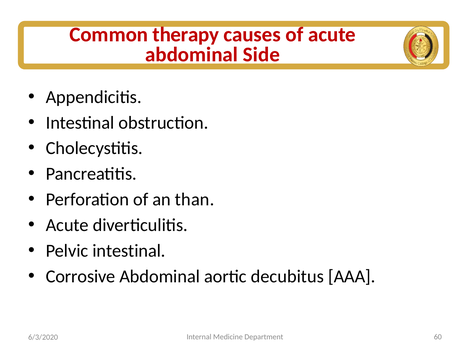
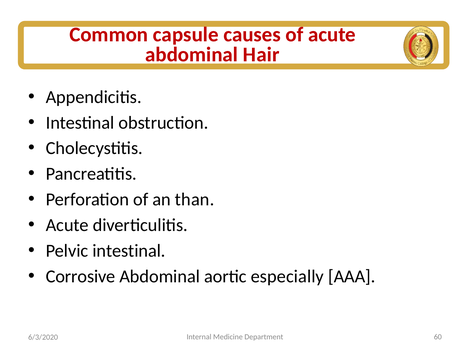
therapy: therapy -> capsule (186, 34)
Side: Side -> Hair (261, 55)
decubitus: decubitus -> especially (287, 276)
